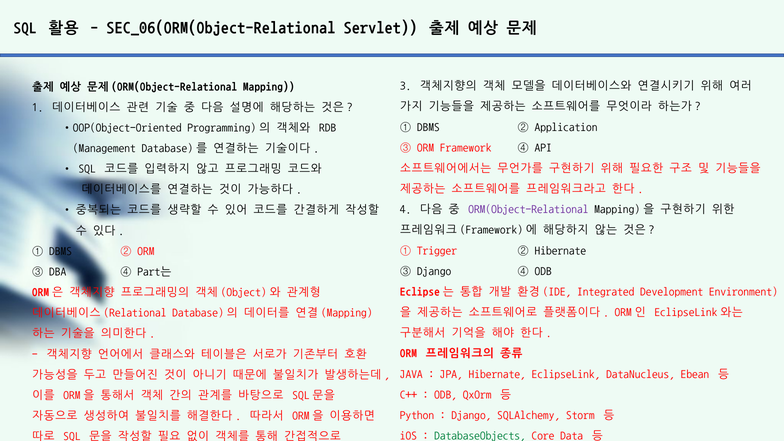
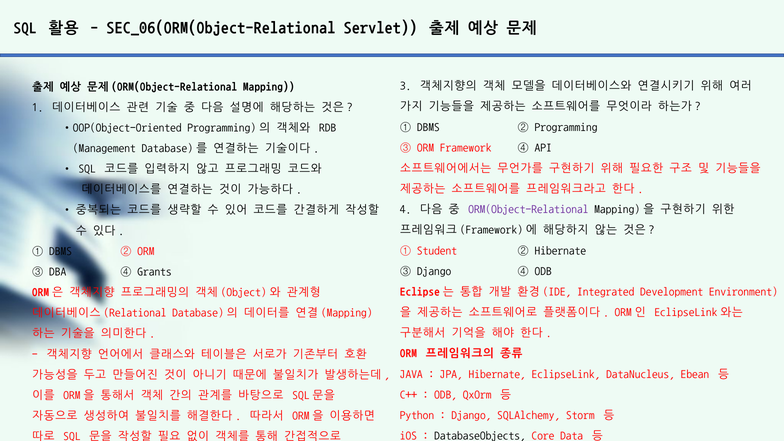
② Application: Application -> Programming (566, 127)
Trigger: Trigger -> Student (437, 250)
Part는: Part는 -> Grants (154, 271)
DatabaseObjects colour: green -> black (480, 435)
